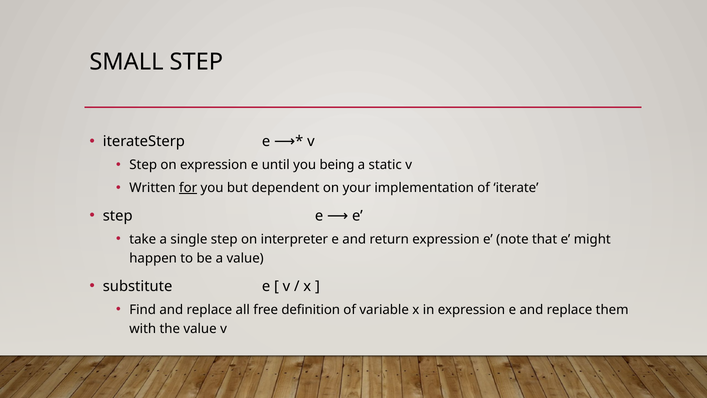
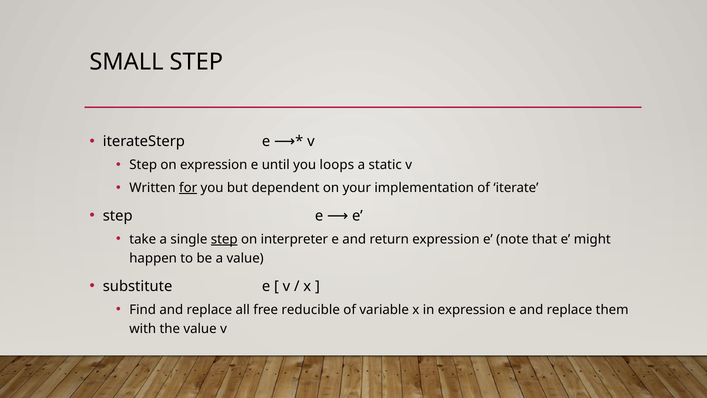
being: being -> loops (337, 165)
step underline: none -> present (224, 239)
definition: definition -> reducible (311, 309)
